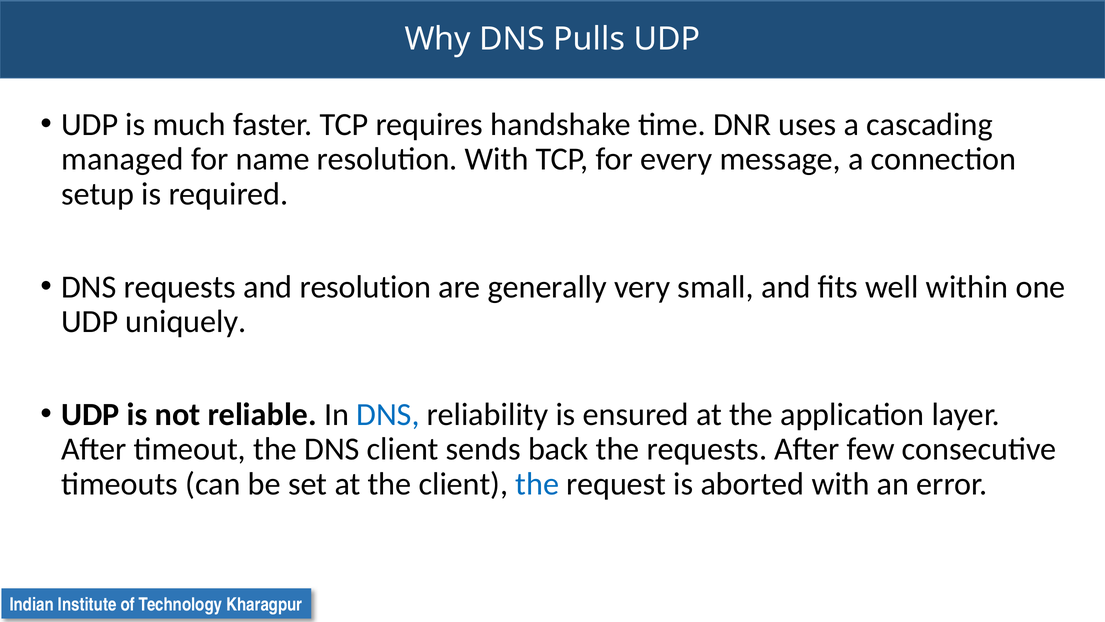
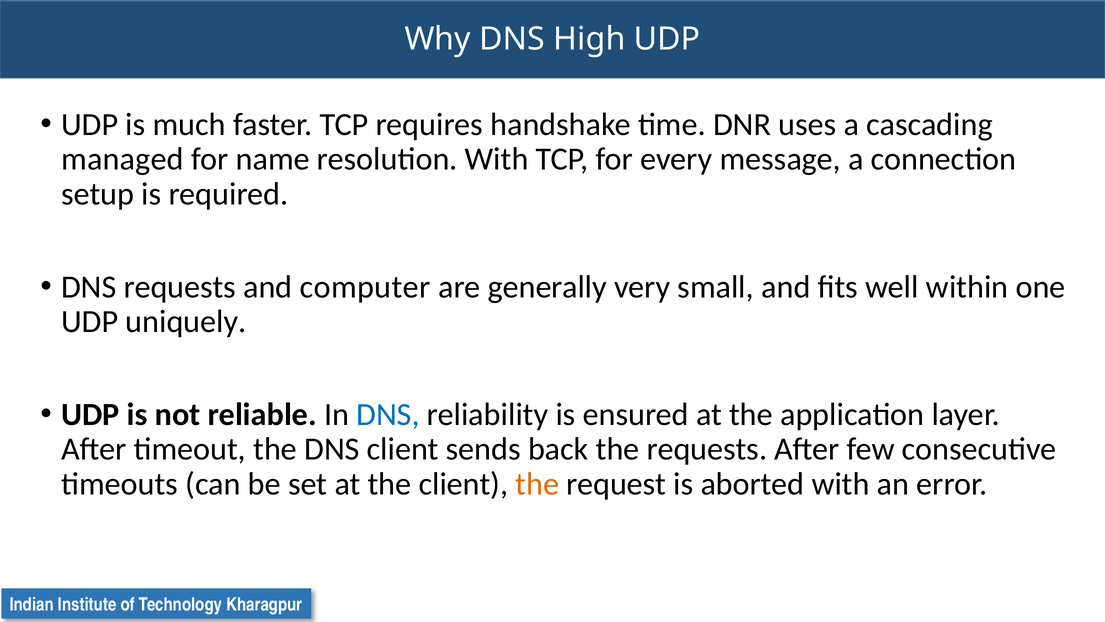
Pulls: Pulls -> High (589, 39)
and resolution: resolution -> computer (365, 287)
the colour: blue -> orange (537, 484)
